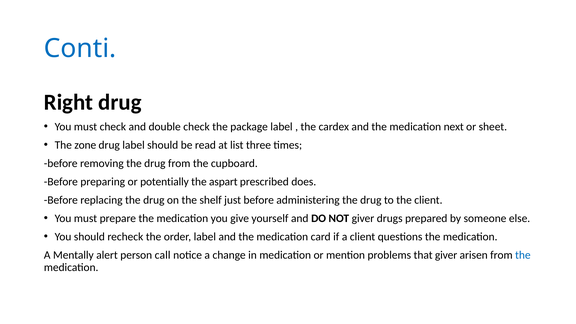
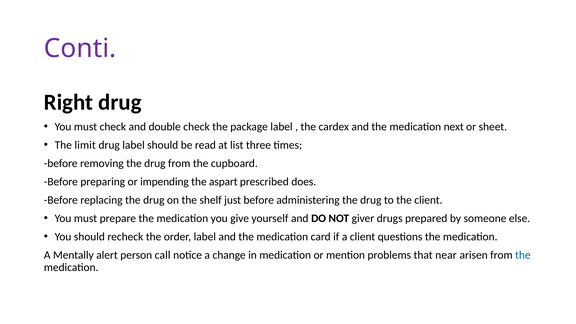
Conti colour: blue -> purple (80, 48)
zone: zone -> limit (85, 145)
potentially: potentially -> impending (164, 182)
that giver: giver -> near (446, 255)
